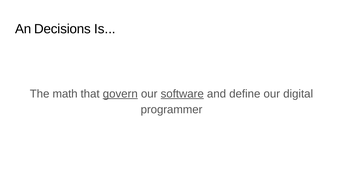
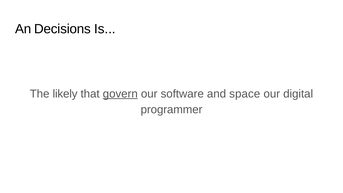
math: math -> likely (65, 94)
software underline: present -> none (182, 94)
define: define -> space (245, 94)
